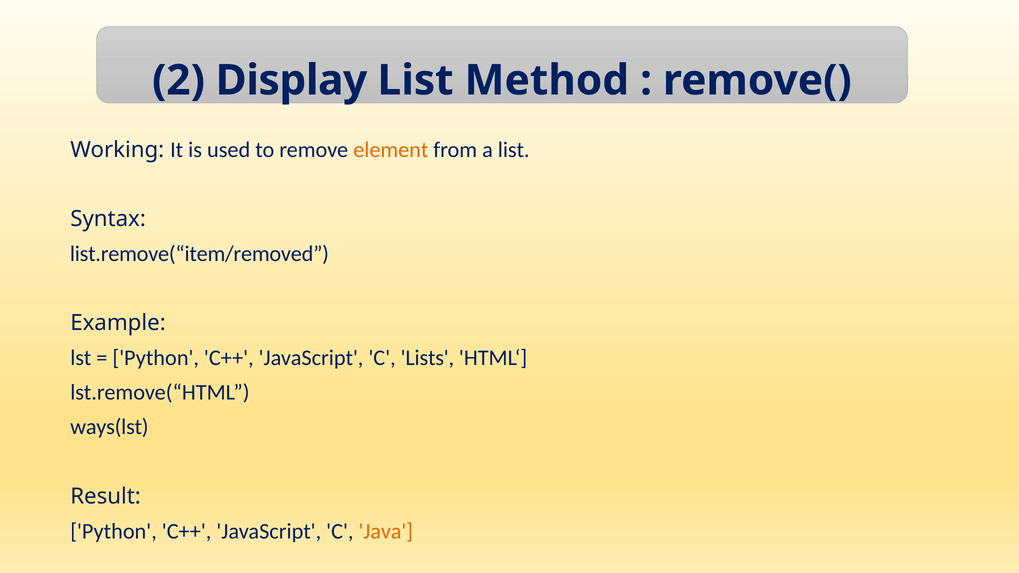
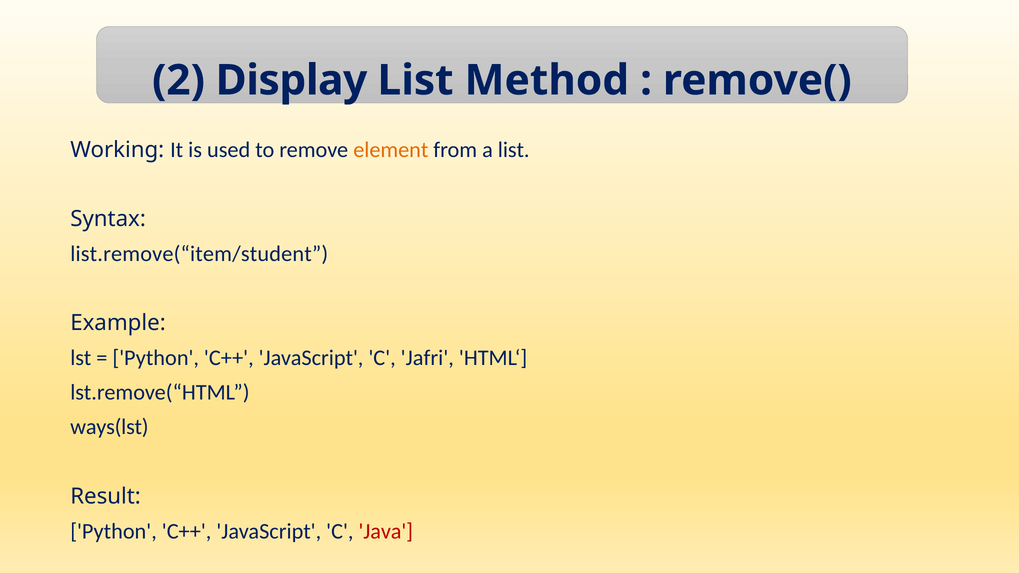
list.remove(“item/removed: list.remove(“item/removed -> list.remove(“item/student (199, 254)
Lists: Lists -> Jafri (427, 358)
Java colour: orange -> red (386, 531)
